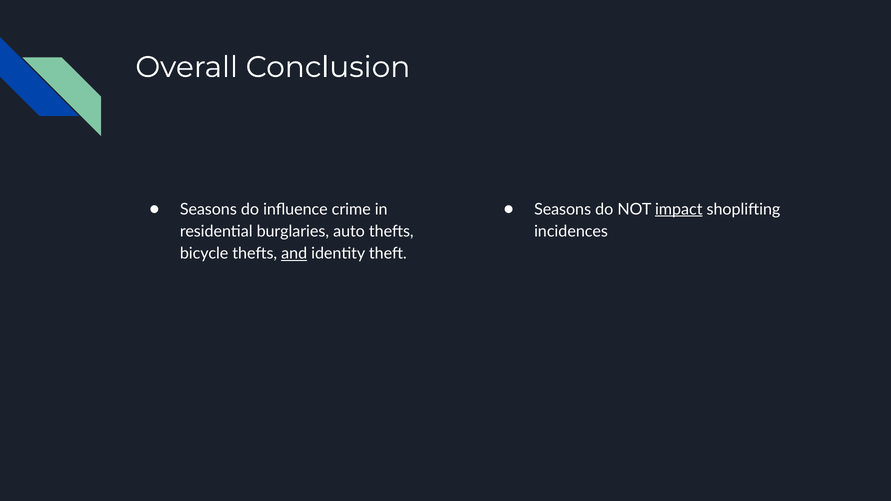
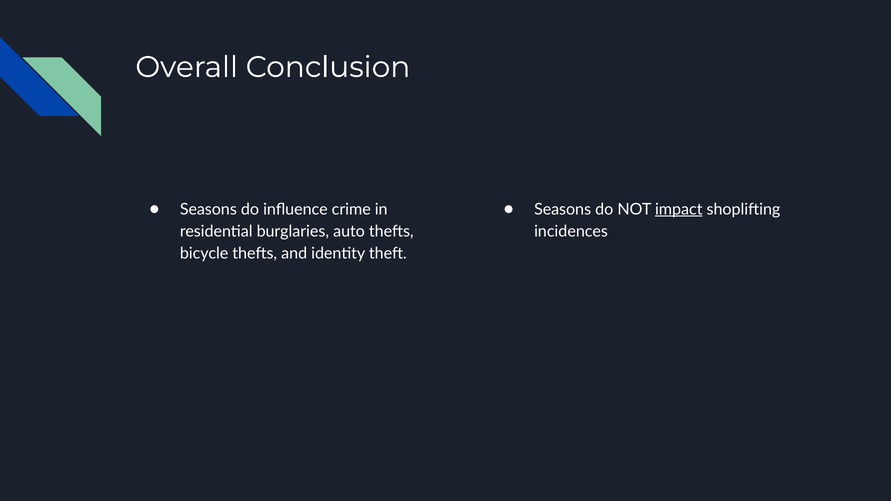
and underline: present -> none (294, 253)
